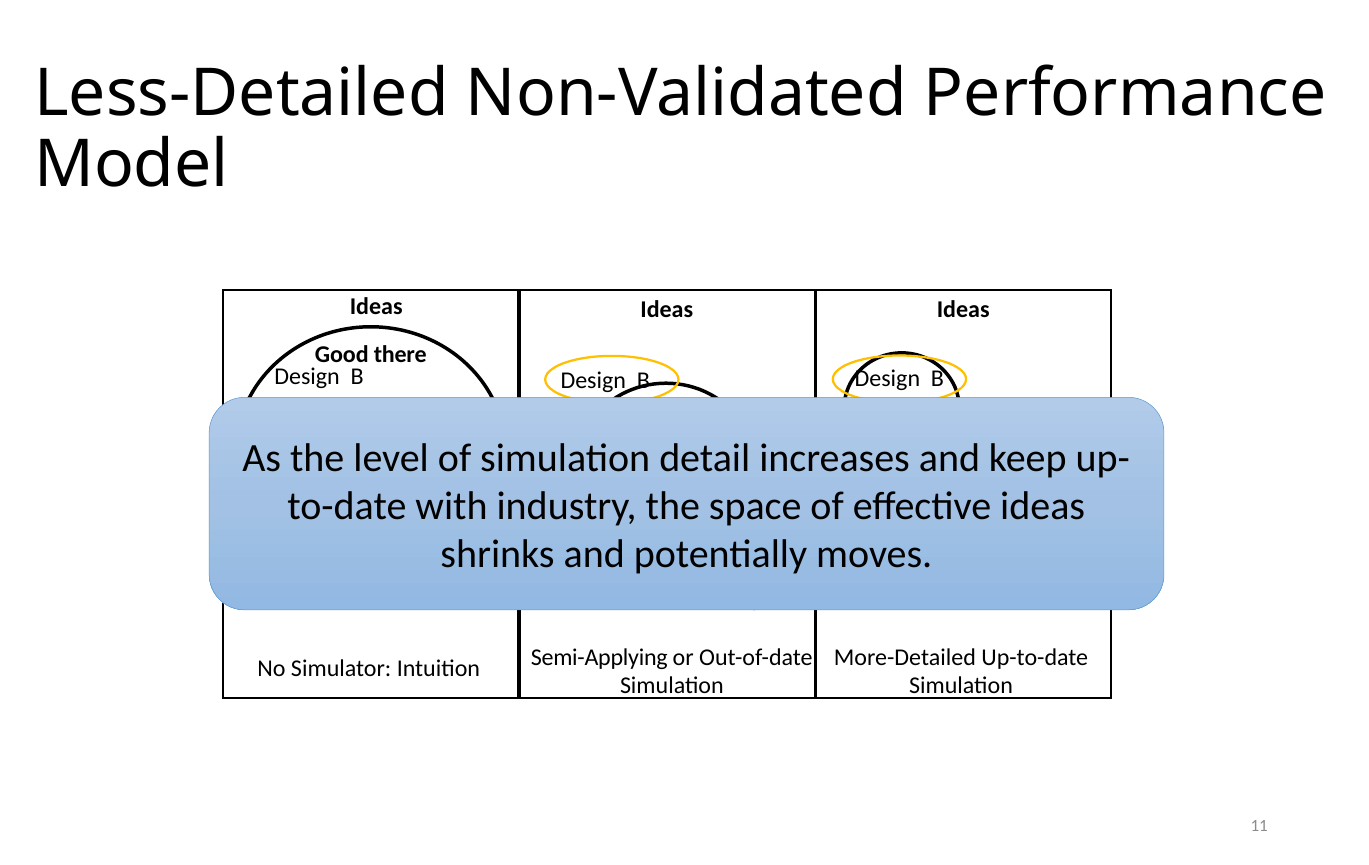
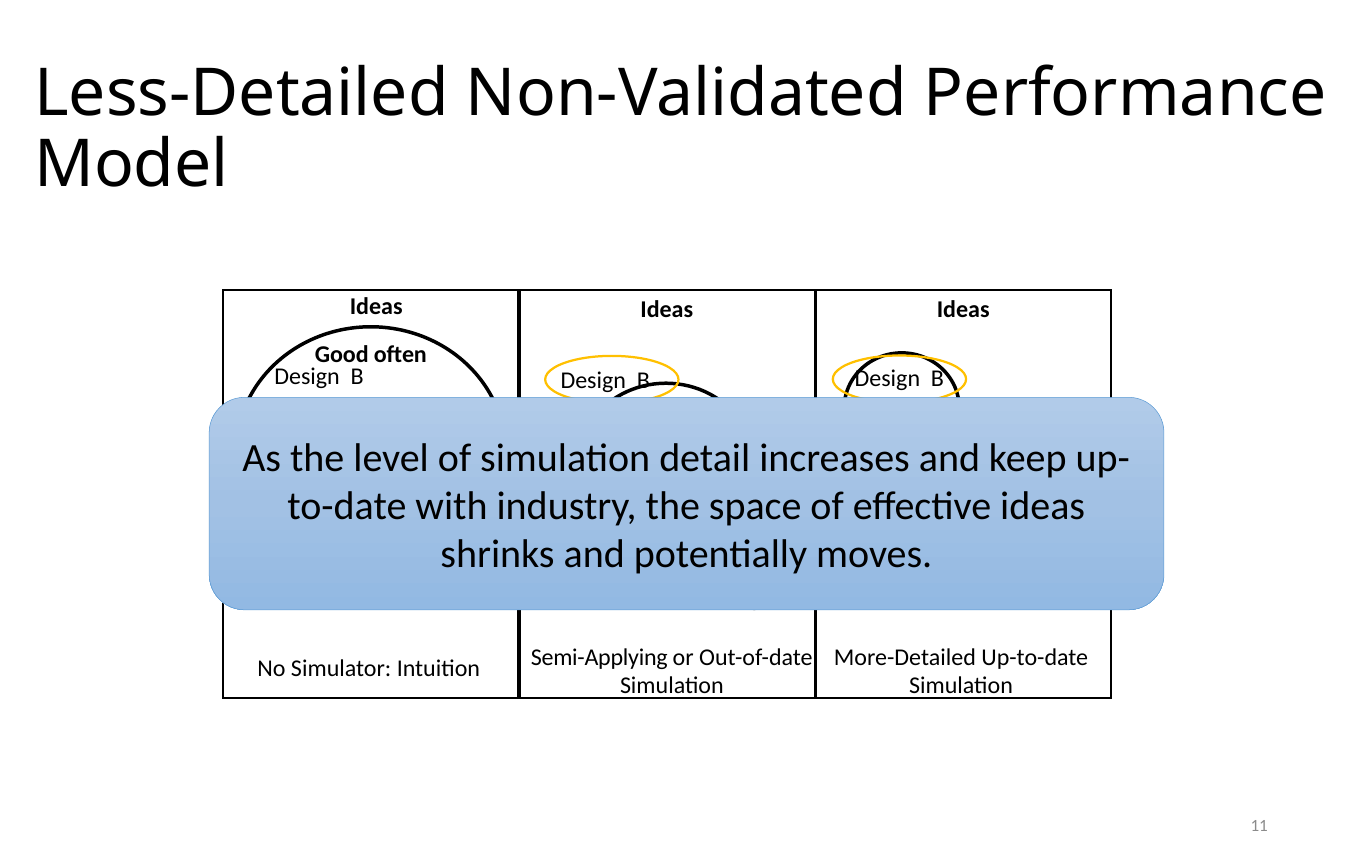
there: there -> often (400, 354)
